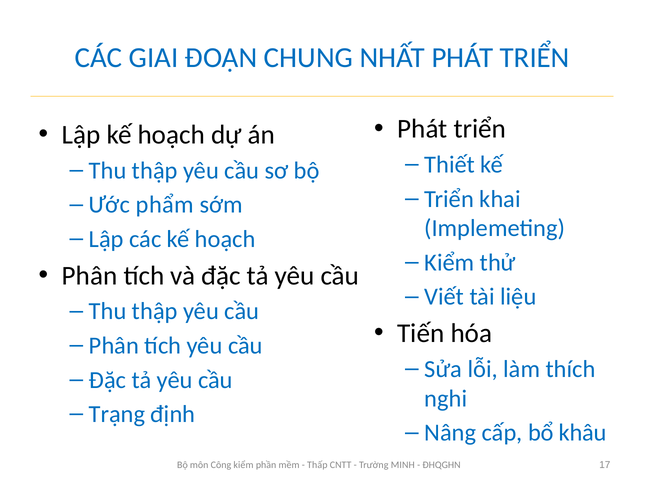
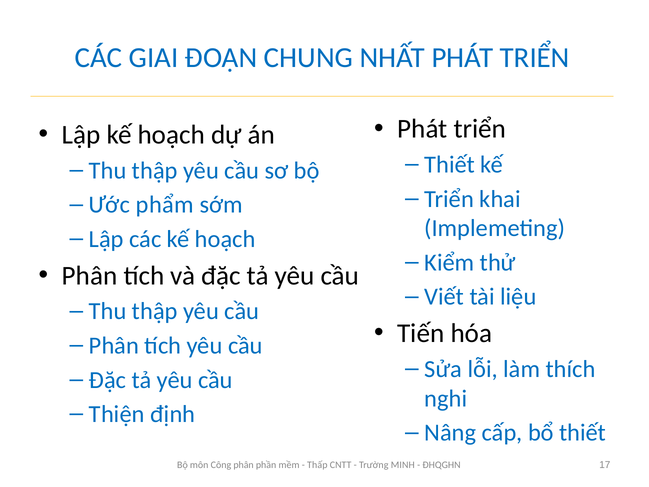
Trạng: Trạng -> Thiện (117, 414)
bổ khâu: khâu -> thiết (583, 433)
Công kiểm: kiểm -> phân (244, 465)
